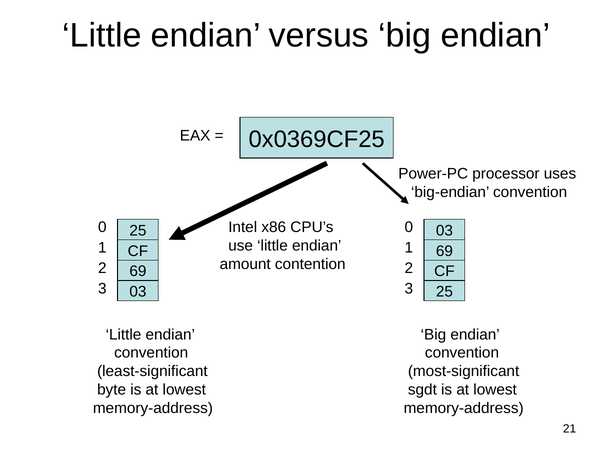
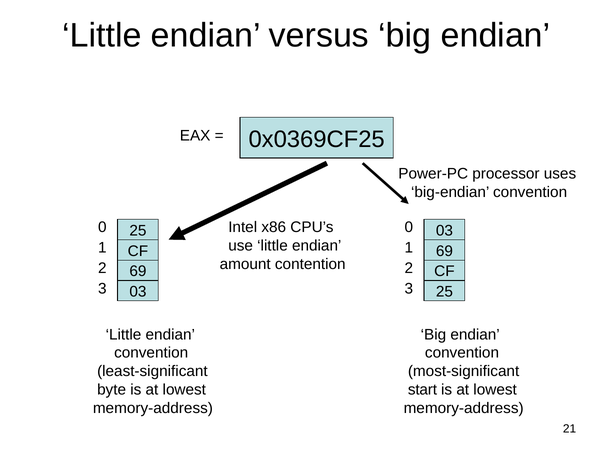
sgdt: sgdt -> start (422, 390)
